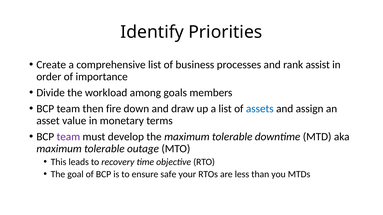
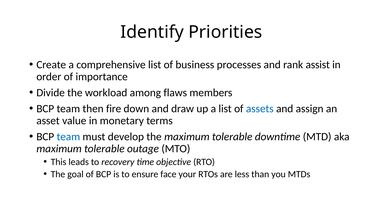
goals: goals -> flaws (175, 93)
team colour: purple -> blue (68, 137)
safe: safe -> face (168, 175)
